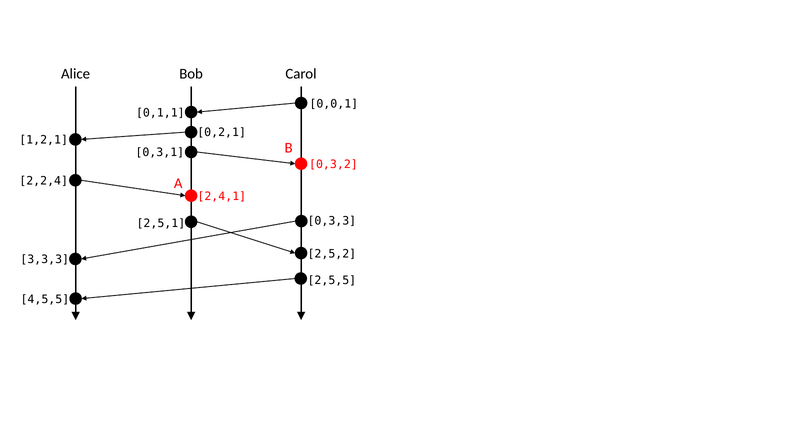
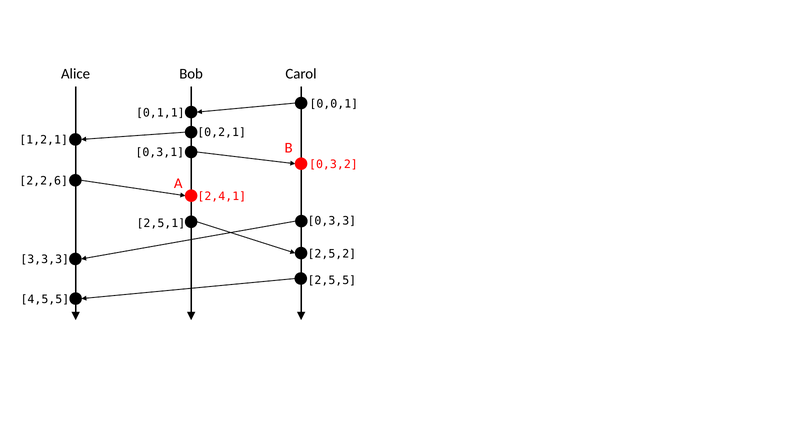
2,2,4: 2,2,4 -> 2,2,6 (44, 181)
